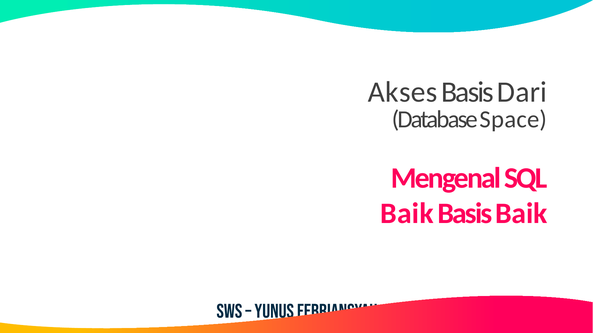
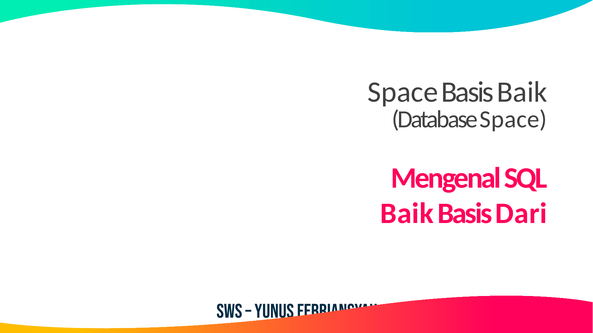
Akses: Akses -> Space (403, 92)
Basis Dari: Dari -> Baik (522, 92)
Basis Baik: Baik -> Dari (521, 214)
